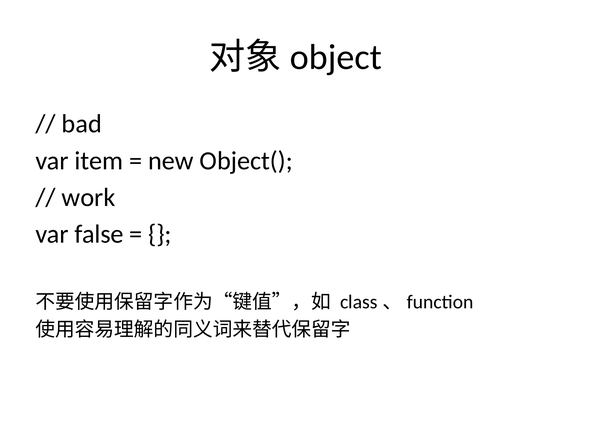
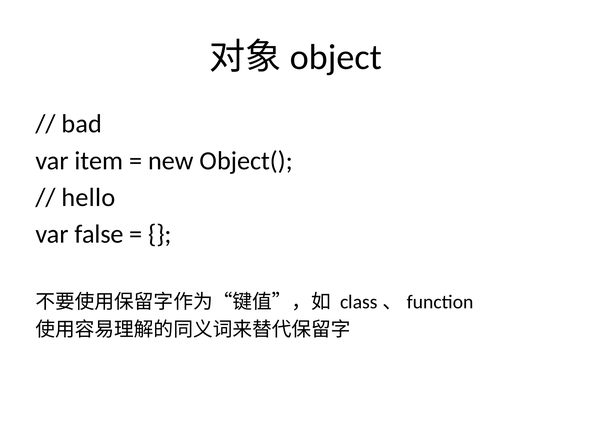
work: work -> hello (88, 198)
